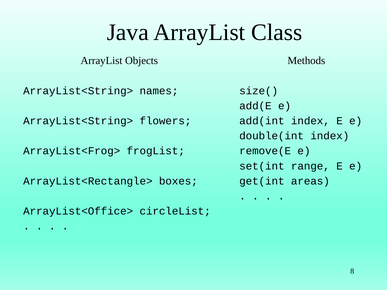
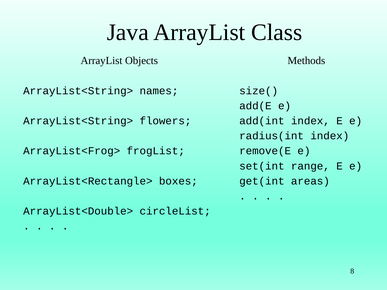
double(int: double(int -> radius(int (272, 136)
ArrayList<Office>: ArrayList<Office> -> ArrayList<Double> (78, 211)
